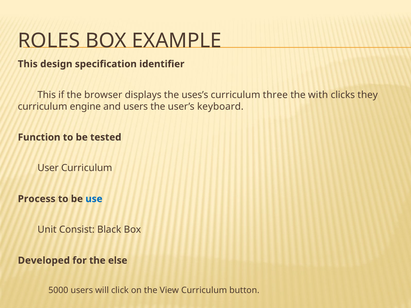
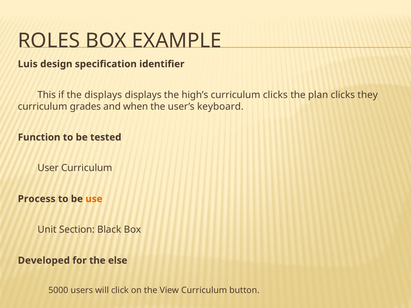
This: This -> Luis (28, 64)
the browser: browser -> displays (103, 95)
uses’s: uses’s -> high’s (195, 95)
curriculum three: three -> clicks (275, 95)
with: with -> plan (318, 95)
engine: engine -> grades (85, 107)
and users: users -> when (136, 107)
use colour: blue -> orange (94, 199)
Consist: Consist -> Section (77, 230)
